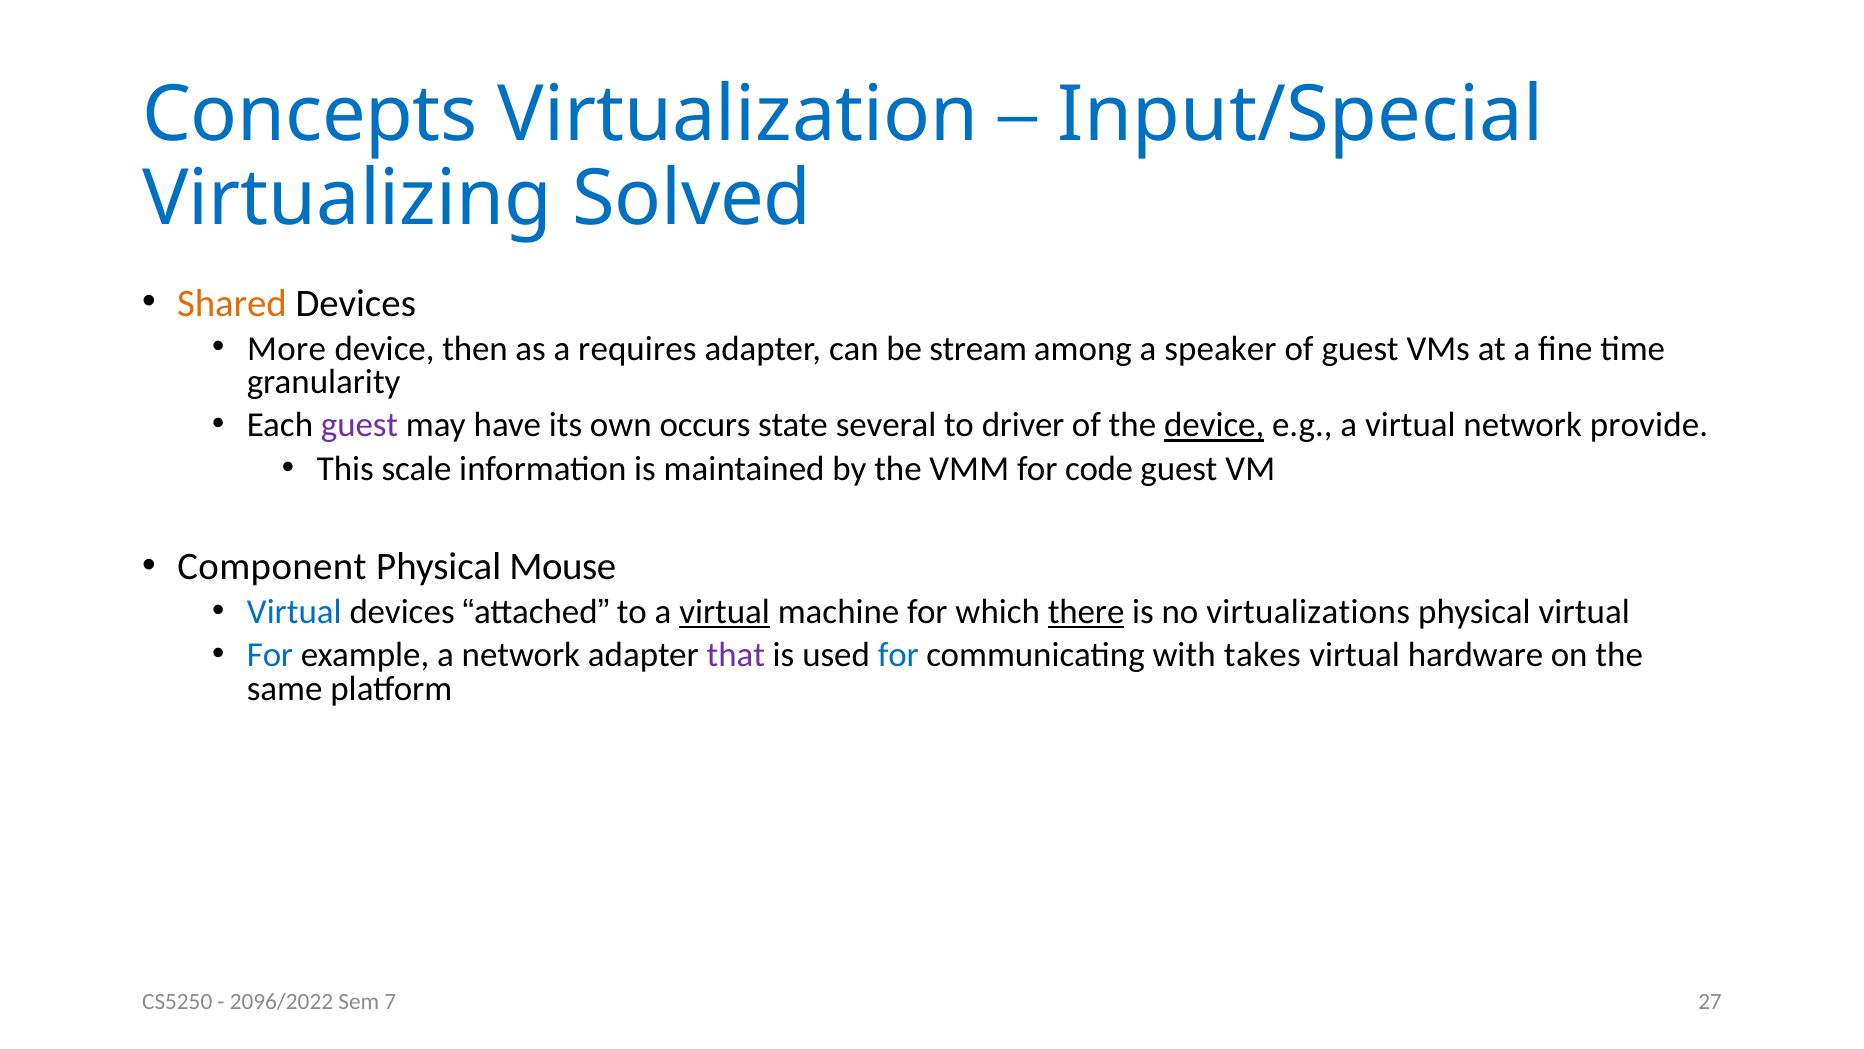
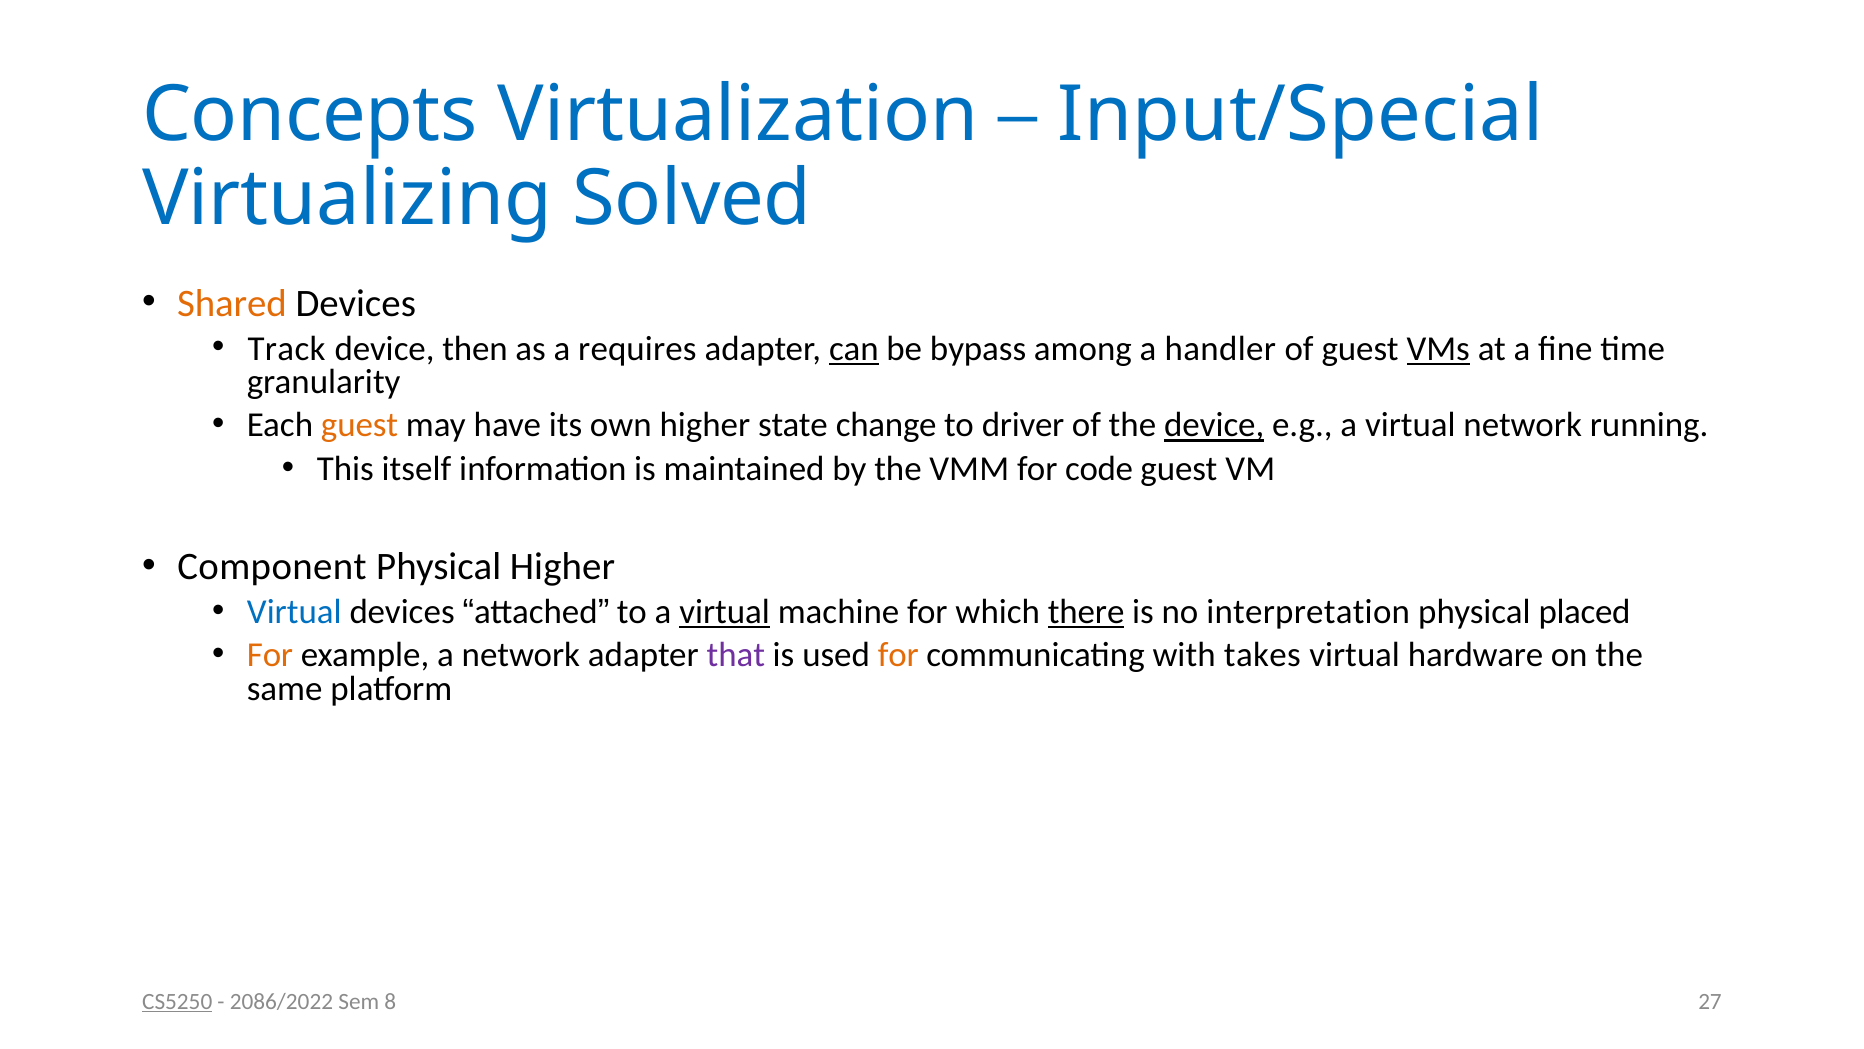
More: More -> Track (287, 348)
can underline: none -> present (854, 348)
stream: stream -> bypass (978, 348)
speaker: speaker -> handler (1220, 348)
VMs underline: none -> present (1438, 348)
guest colour: purple -> orange (360, 425)
own occurs: occurs -> higher (705, 425)
several: several -> change (886, 425)
provide: provide -> running (1649, 425)
scale: scale -> itself (416, 469)
Physical Mouse: Mouse -> Higher (563, 566)
virtualizations: virtualizations -> interpretation (1308, 612)
physical virtual: virtual -> placed (1584, 612)
For colour: blue -> orange (270, 655)
for colour: blue -> orange (898, 655)
CS5250 underline: none -> present (177, 1001)
2096/2022: 2096/2022 -> 2086/2022 (281, 1001)
7: 7 -> 8 (390, 1001)
